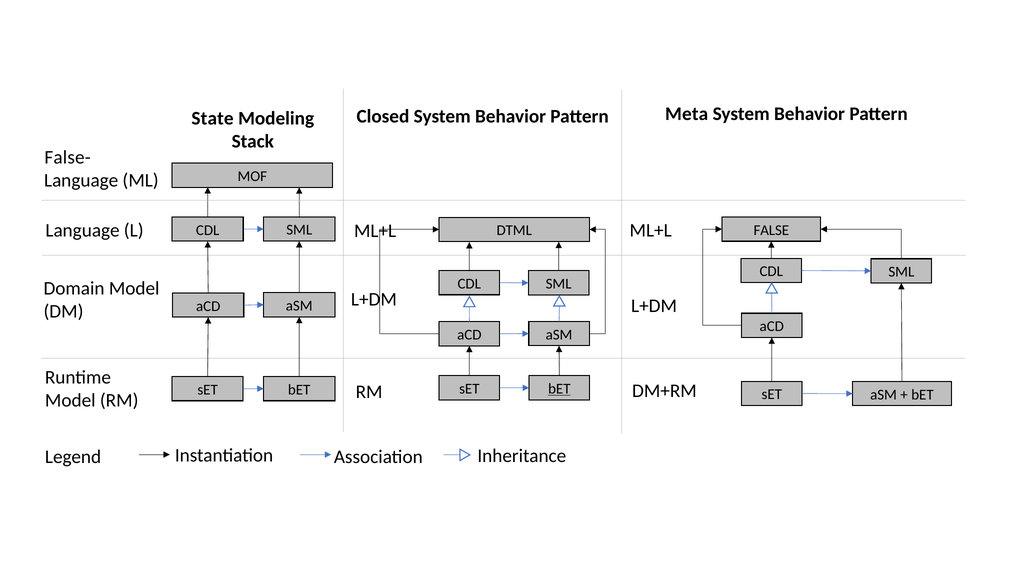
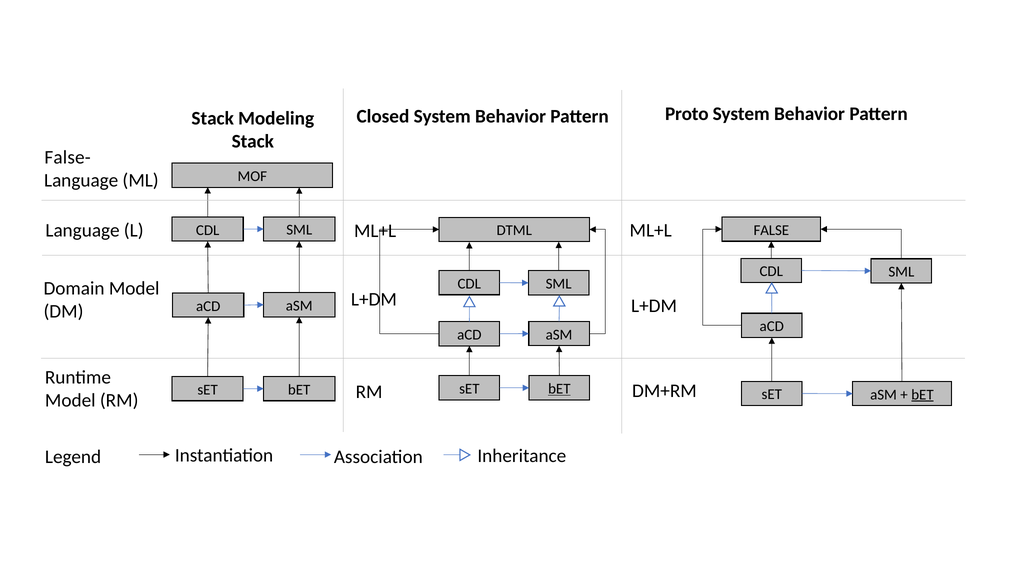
Meta: Meta -> Proto (687, 114)
State: State -> Stack (213, 118)
bET underline: none -> present (922, 395)
